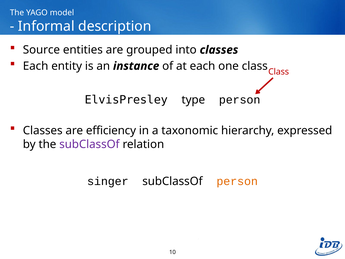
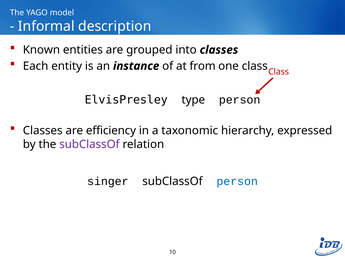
Source: Source -> Known (41, 50)
at each: each -> from (203, 66)
person colour: orange -> blue (237, 181)
